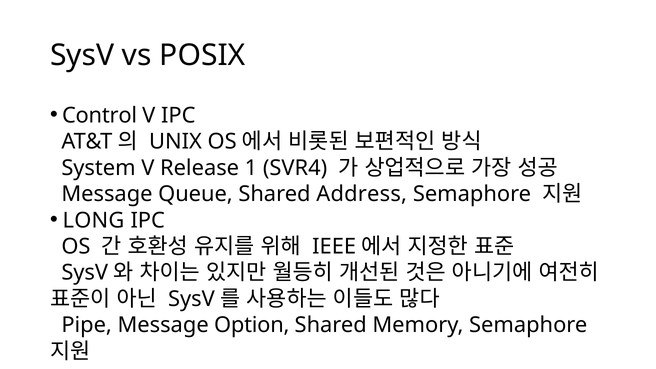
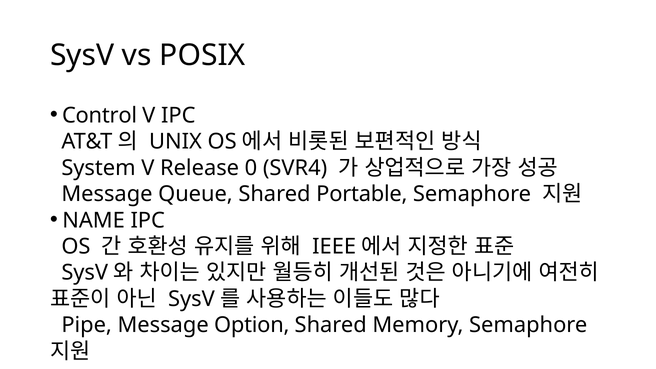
1: 1 -> 0 (251, 168)
Address: Address -> Portable (362, 194)
LONG: LONG -> NAME (94, 220)
